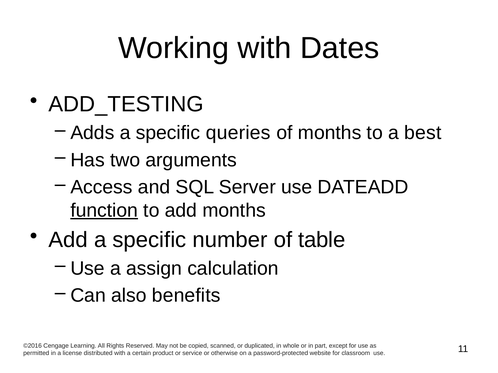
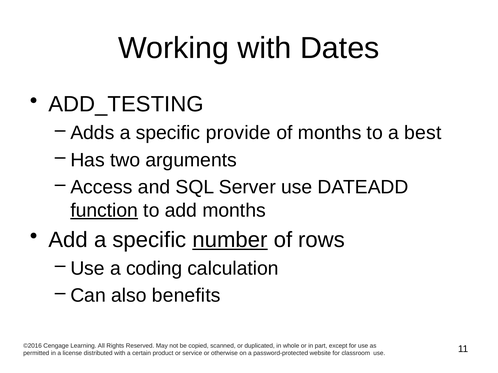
queries: queries -> provide (238, 133)
number underline: none -> present (230, 240)
table: table -> rows (322, 240)
assign: assign -> coding (154, 269)
